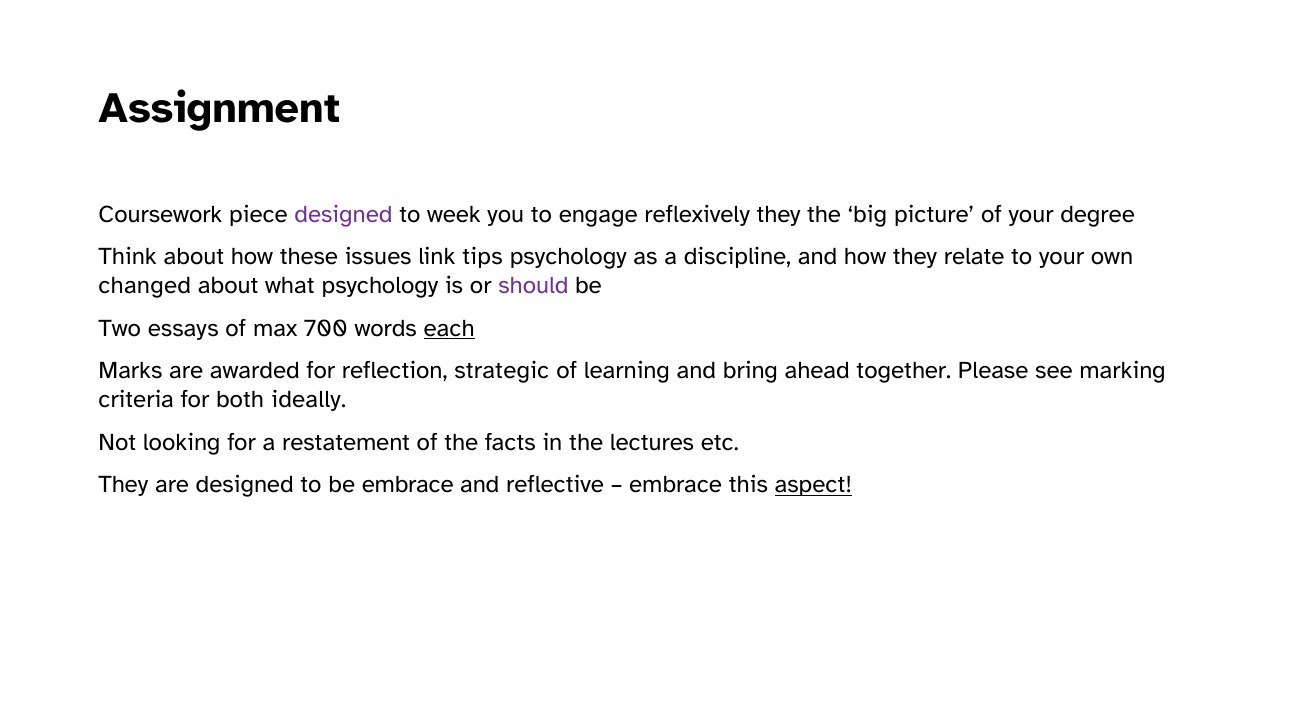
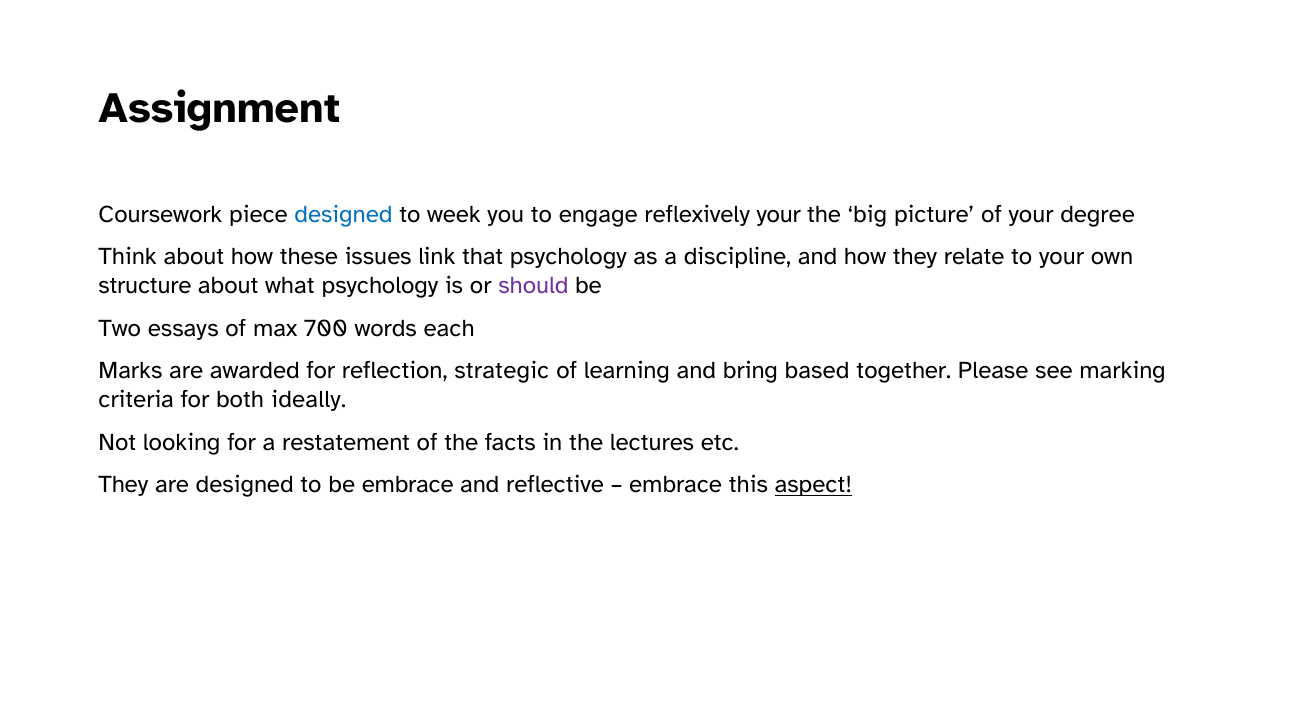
designed colour: purple -> blue (343, 214)
reflexively they: they -> your (779, 214)
tips: tips -> that (483, 257)
changed: changed -> structure (145, 286)
each underline: present -> none (449, 328)
ahead: ahead -> based (817, 371)
